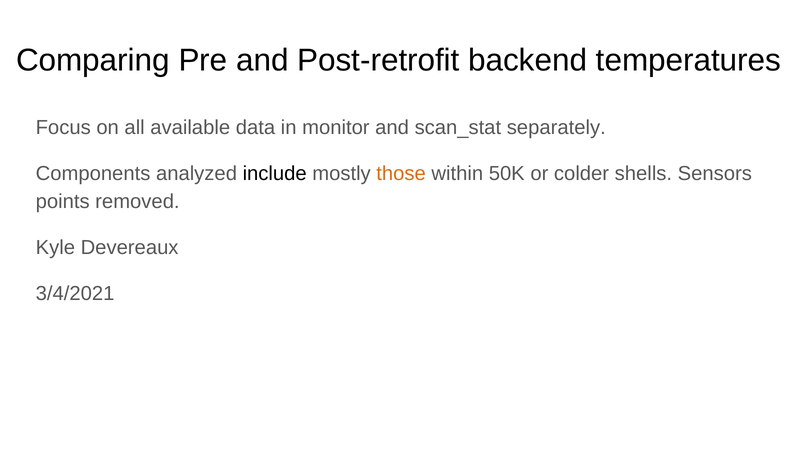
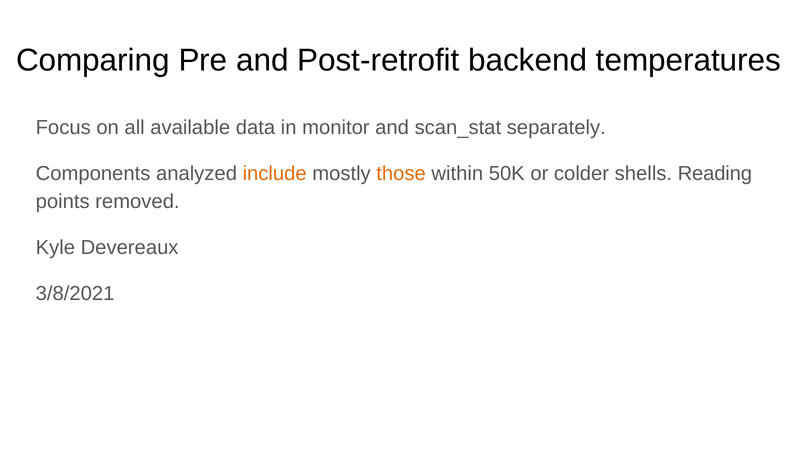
include colour: black -> orange (275, 173)
Sensors: Sensors -> Reading (715, 173)
3/4/2021: 3/4/2021 -> 3/8/2021 (75, 293)
